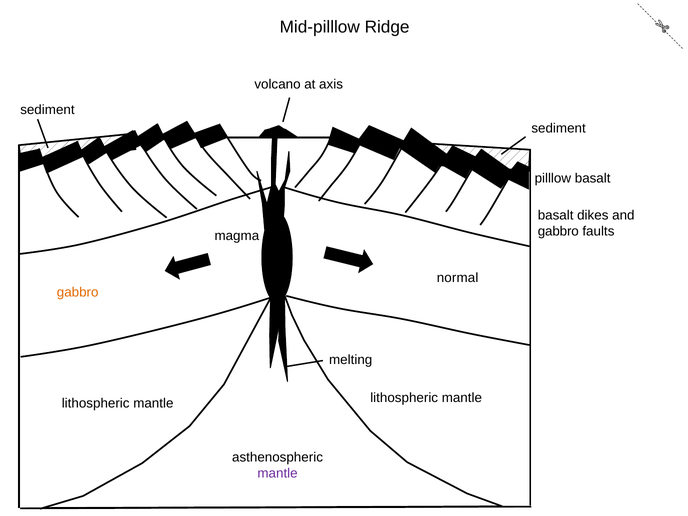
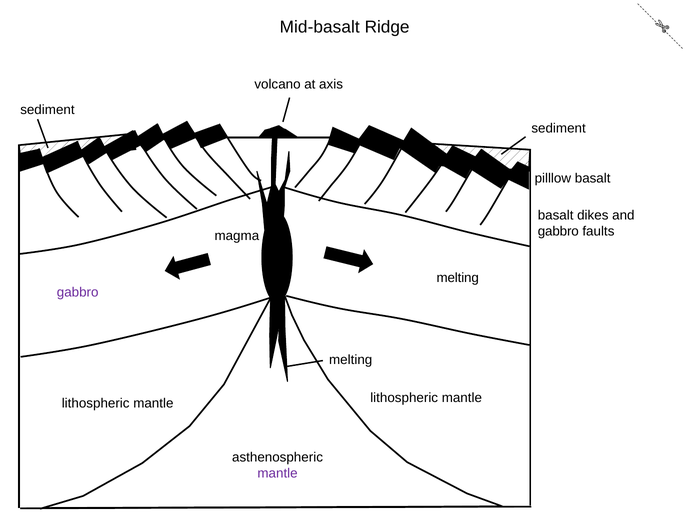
Mid-pilllow: Mid-pilllow -> Mid-basalt (320, 27)
normal: normal -> melting (458, 278)
gabbro colour: orange -> purple (78, 292)
